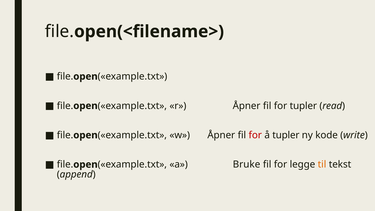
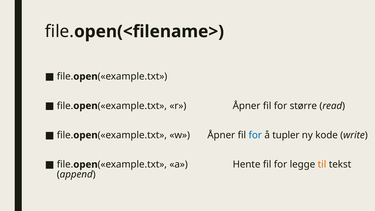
for tupler: tupler -> større (303, 106)
for colour: red -> blue (255, 135)
Bruke: Bruke -> Hente (247, 164)
